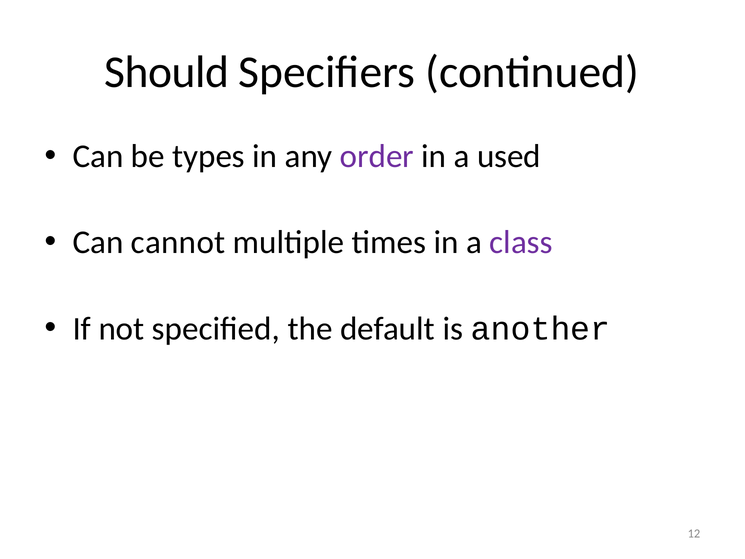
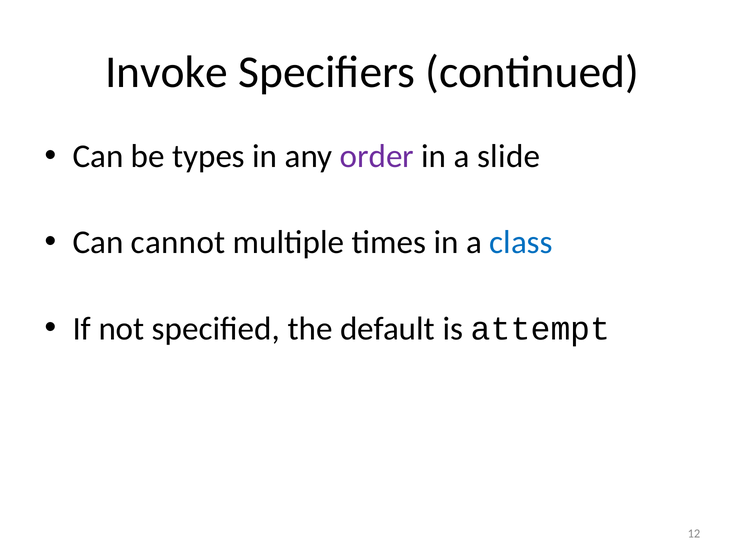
Should: Should -> Invoke (167, 72)
used: used -> slide (509, 156)
class colour: purple -> blue (521, 242)
another: another -> attempt (541, 329)
